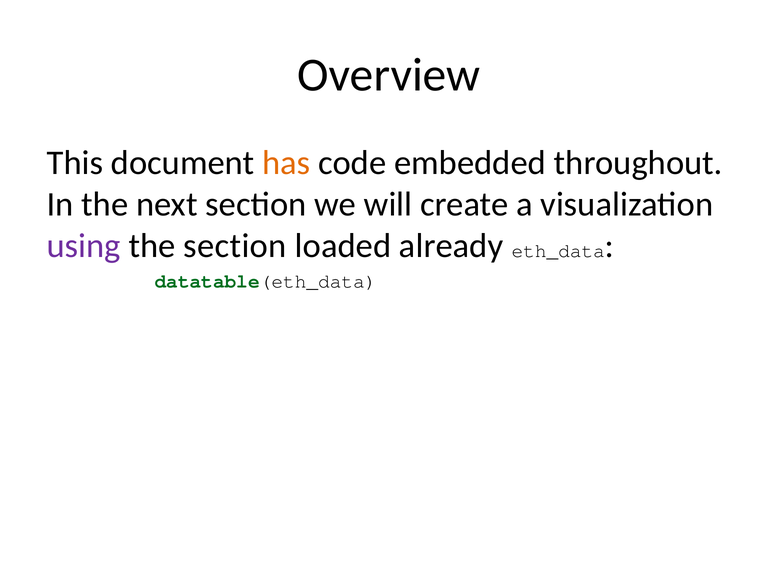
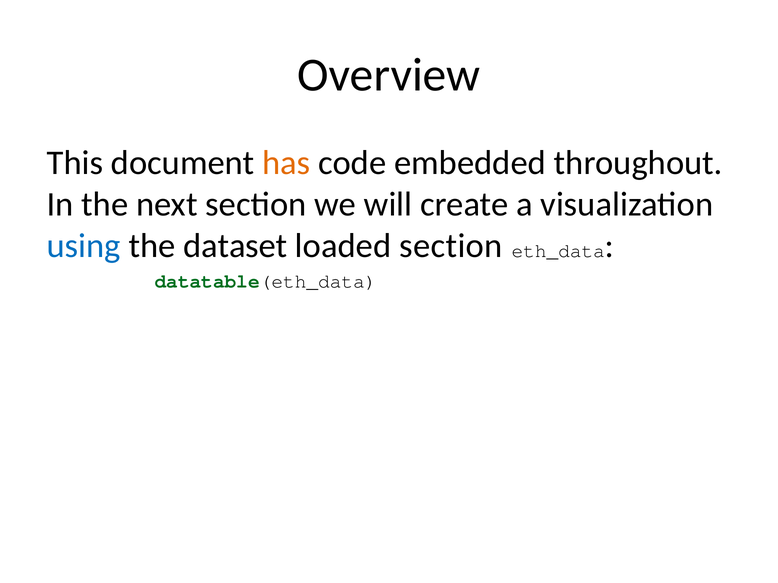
using colour: purple -> blue (84, 246)
the section: section -> dataset (235, 246)
loaded already: already -> section (451, 246)
